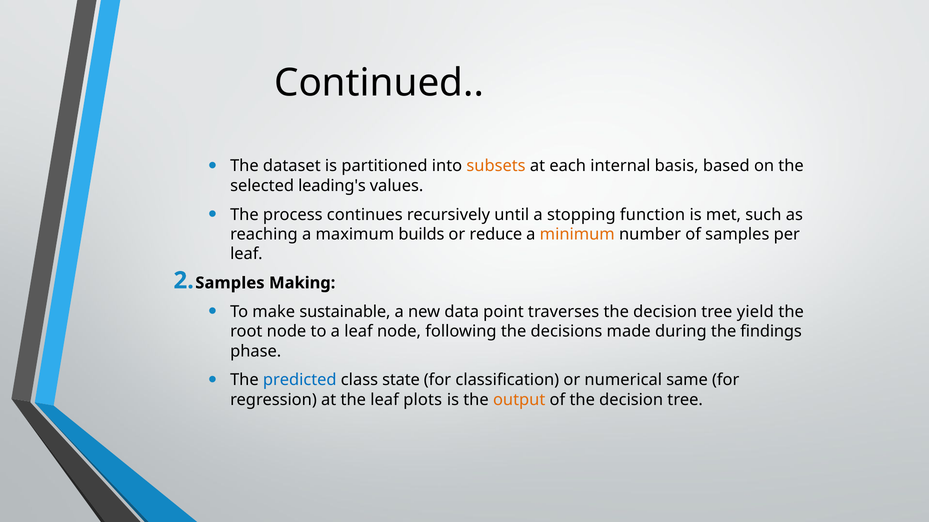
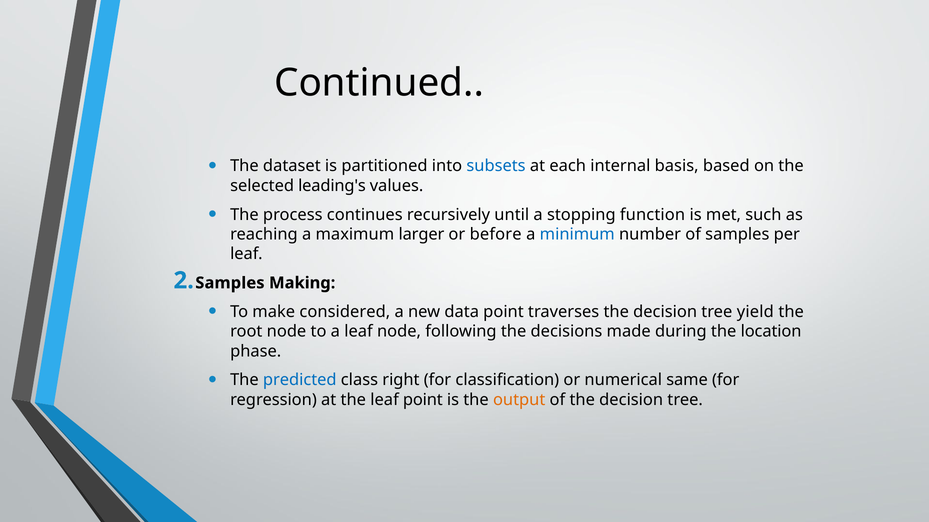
subsets colour: orange -> blue (496, 166)
builds: builds -> larger (421, 235)
reduce: reduce -> before (496, 235)
minimum colour: orange -> blue (577, 235)
sustainable: sustainable -> considered (345, 312)
findings: findings -> location (771, 332)
state: state -> right (401, 380)
leaf plots: plots -> point (423, 400)
